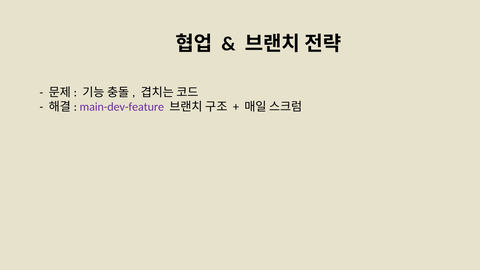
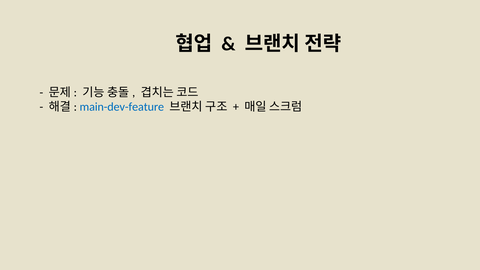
main-dev-feature colour: purple -> blue (122, 107)
